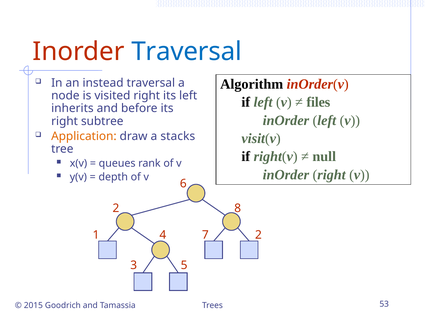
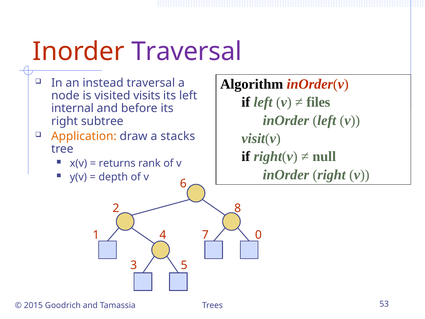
Traversal colour: blue -> purple (187, 51)
visited right: right -> visits (147, 96)
inherits: inherits -> internal (72, 108)
queues: queues -> returns (117, 163)
7 2: 2 -> 0 (258, 235)
